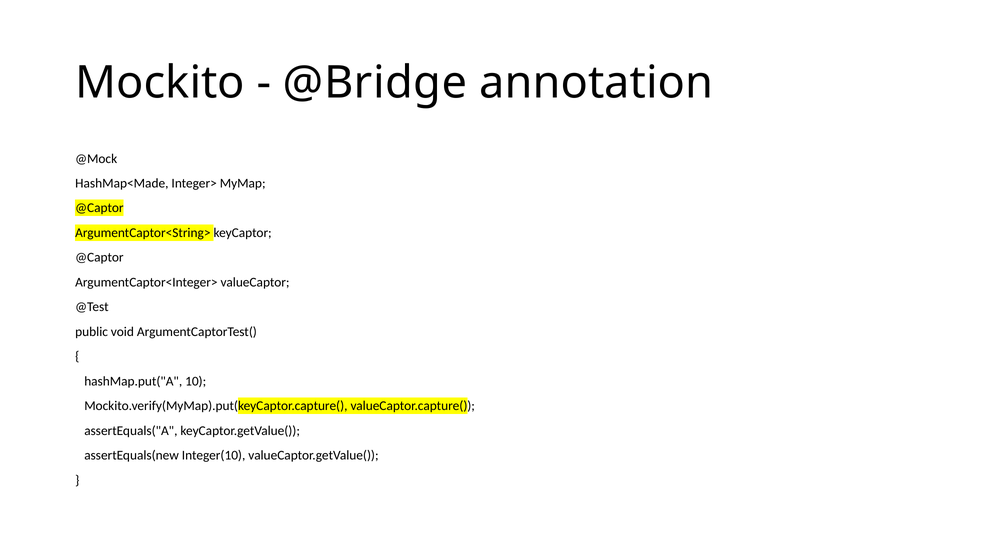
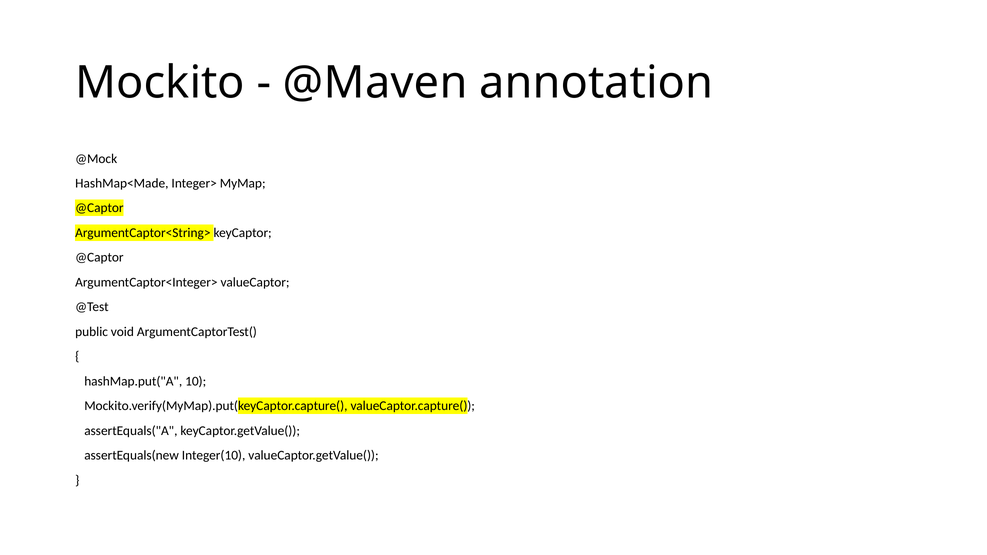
@Bridge: @Bridge -> @Maven (375, 83)
